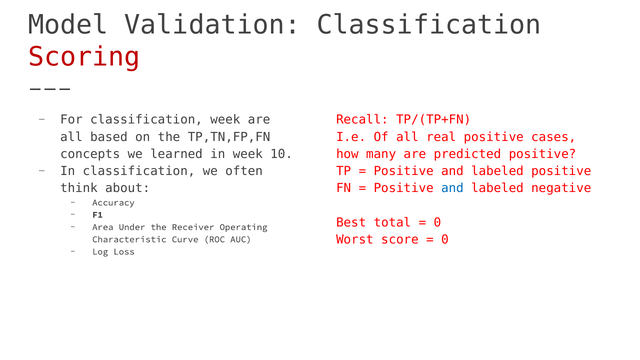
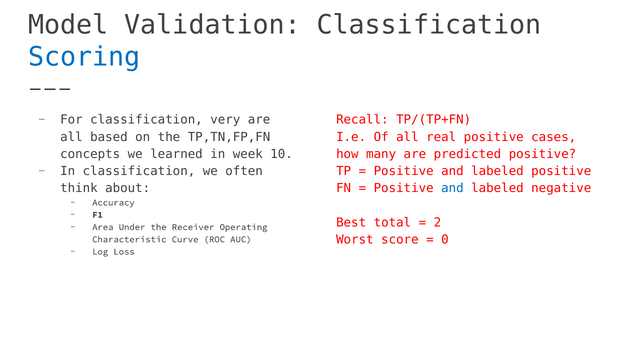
Scoring colour: red -> blue (84, 57)
classification week: week -> very (225, 120)
0: 0 -> 2 (437, 223)
